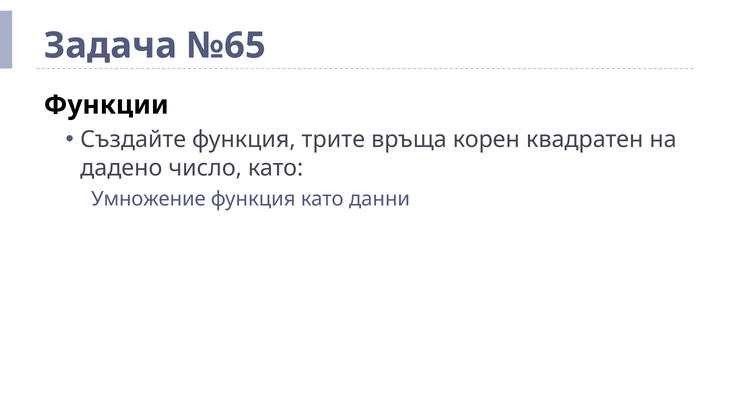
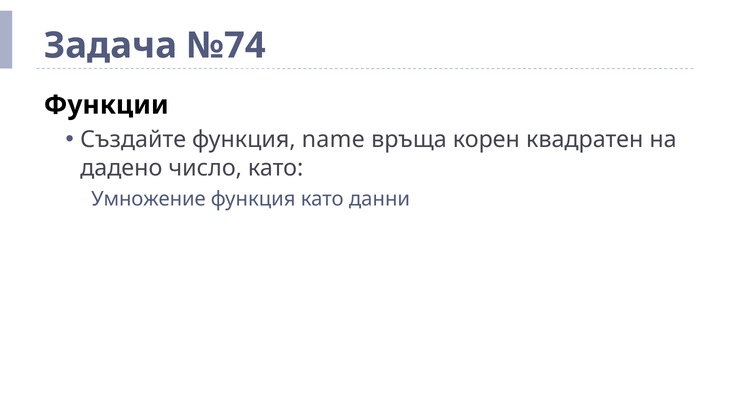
№65: №65 -> №74 (226, 45)
трите: трите -> name (333, 140)
